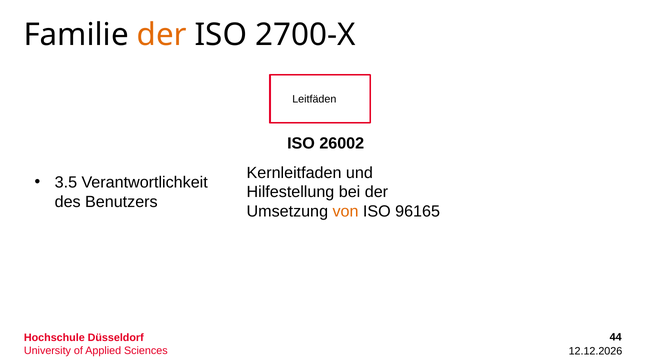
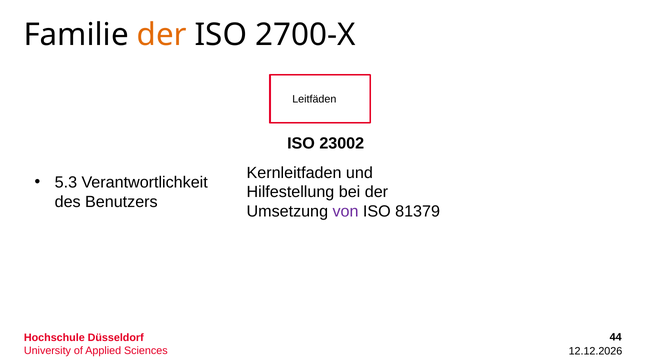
26002: 26002 -> 23002 (342, 144)
3.5: 3.5 -> 5.3 (66, 182)
von colour: orange -> purple (346, 211)
96165: 96165 -> 81379 (418, 211)
